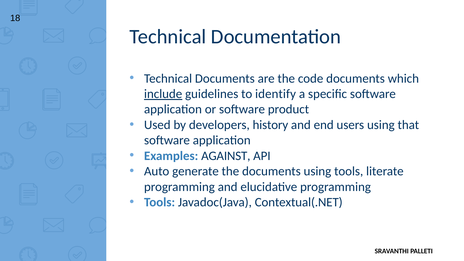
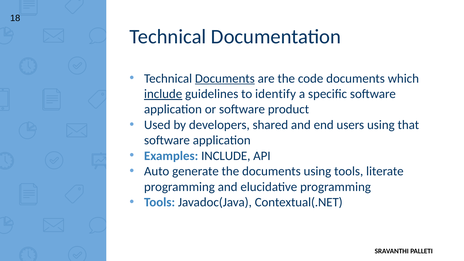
Documents underline: none -> present (225, 78)
history: history -> shared (270, 125)
Examples AGAINST: AGAINST -> INCLUDE (226, 156)
